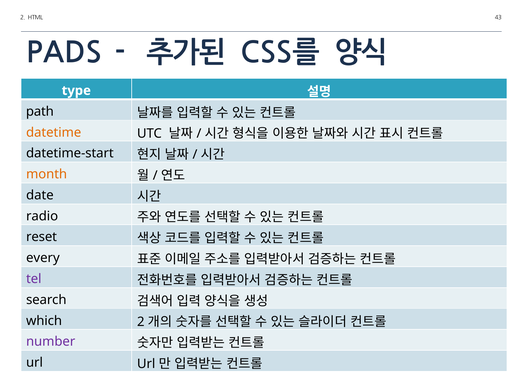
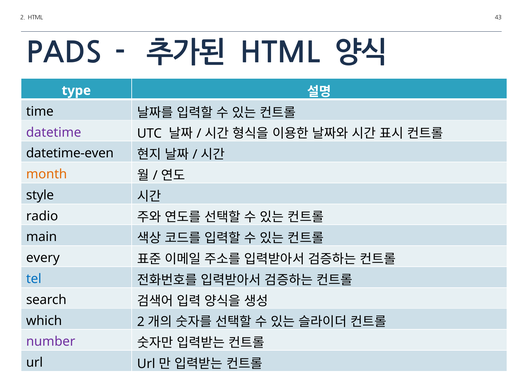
CSS를: CSS를 -> HTML (280, 53)
path: path -> time (40, 112)
datetime colour: orange -> purple (54, 132)
datetime-start: datetime-start -> datetime-even (70, 153)
date: date -> style (40, 195)
reset: reset -> main (42, 237)
tel colour: purple -> blue (34, 279)
